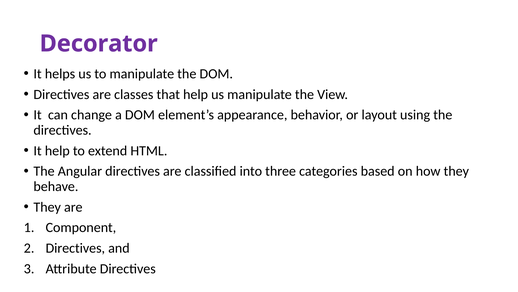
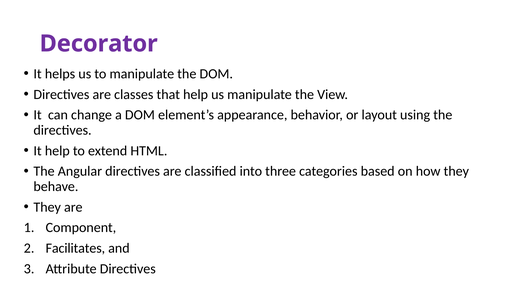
Directives: Directives -> Facilitates (75, 248)
